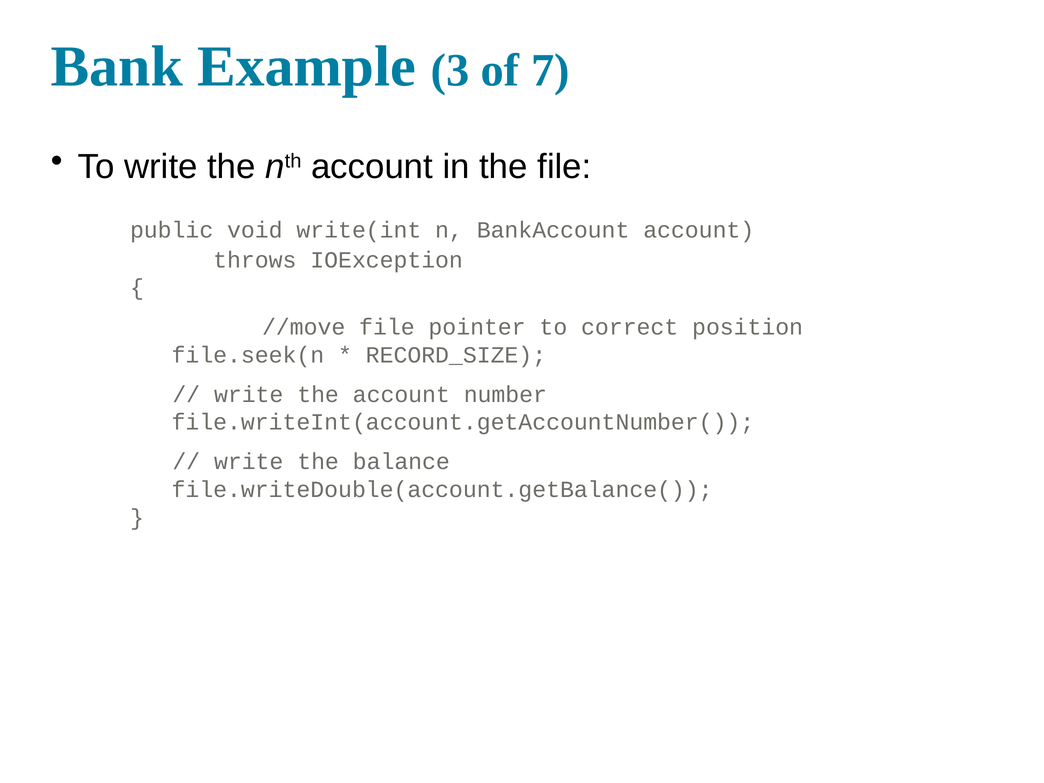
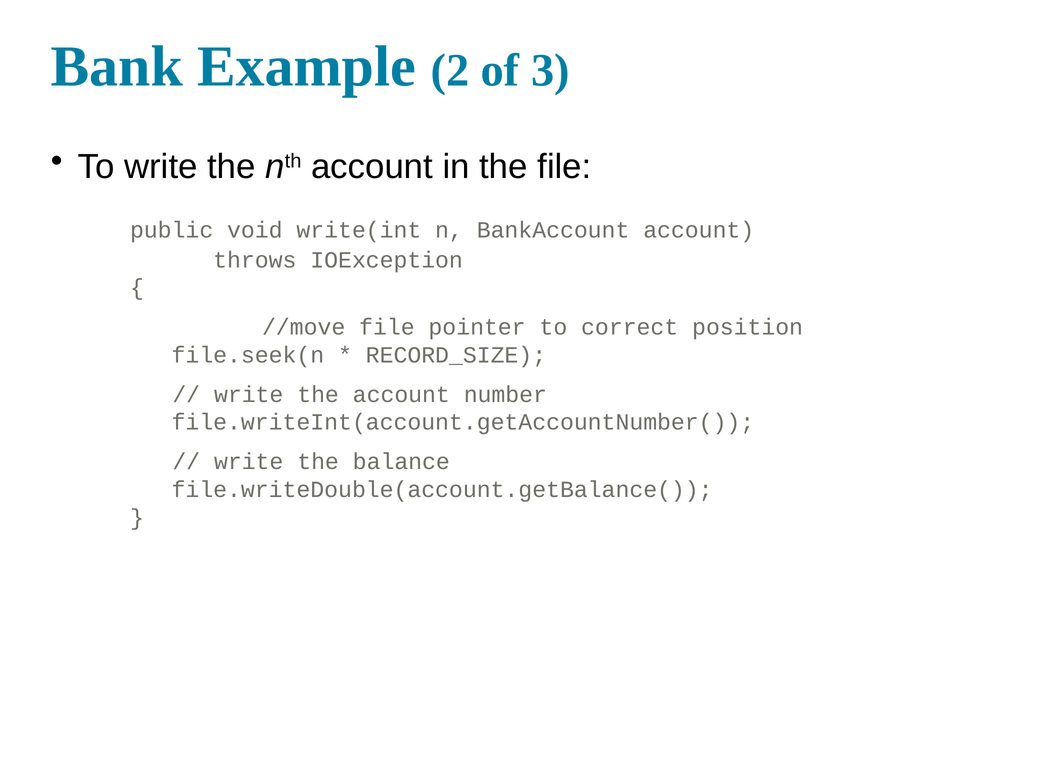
3: 3 -> 2 (450, 70)
7: 7 -> 3 (550, 70)
